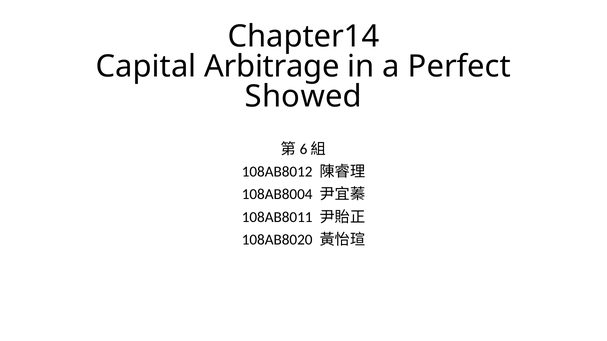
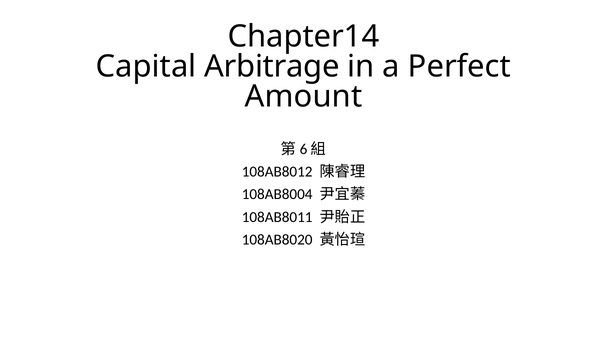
Showed: Showed -> Amount (303, 97)
